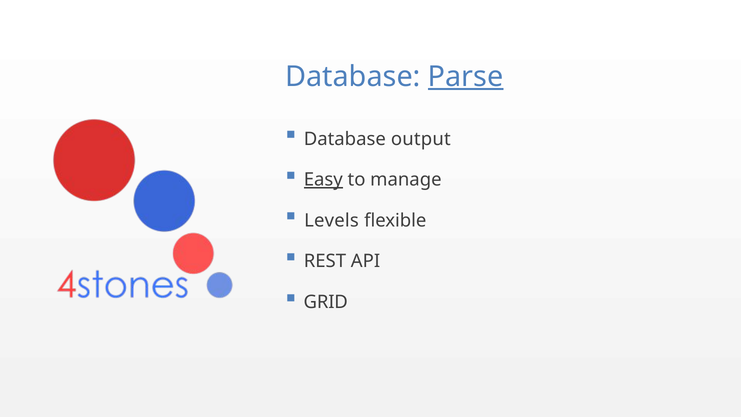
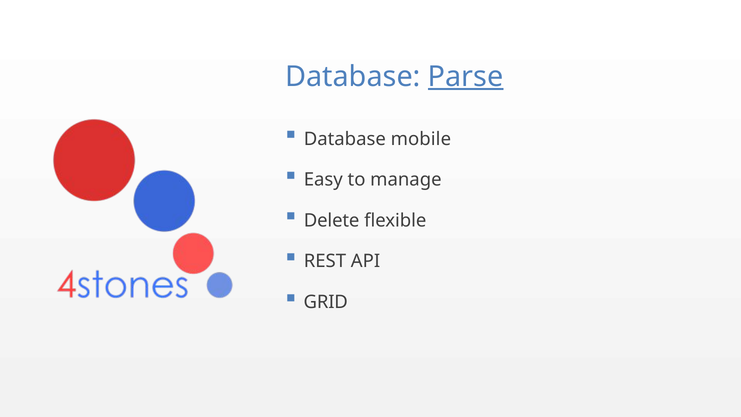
output: output -> mobile (421, 139)
Easy underline: present -> none (323, 180)
Levels: Levels -> Delete (332, 220)
